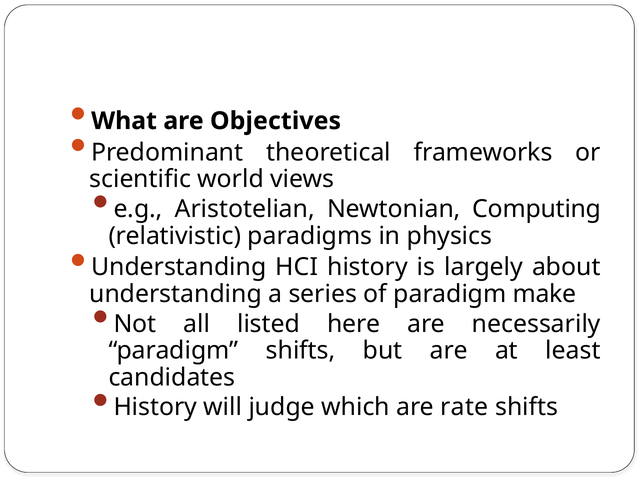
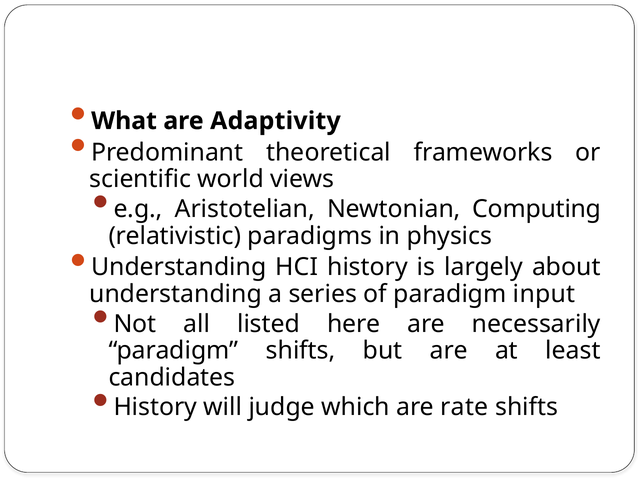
Objectives: Objectives -> Adaptivity (275, 121)
make: make -> input (544, 294)
